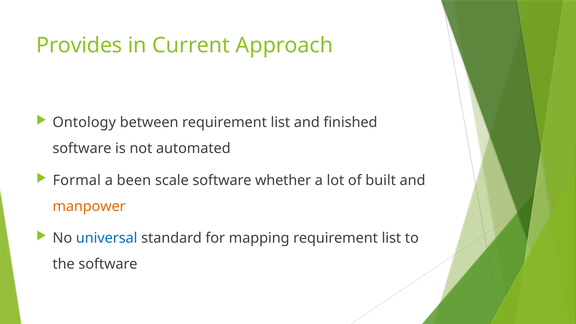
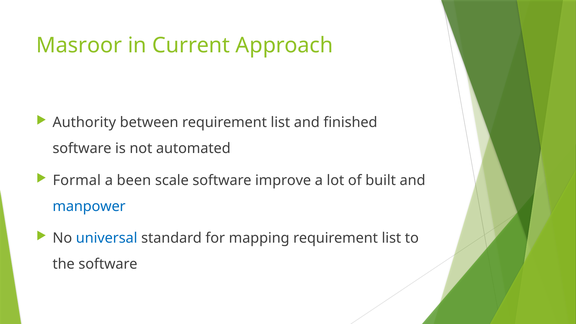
Provides: Provides -> Masroor (79, 45)
Ontology: Ontology -> Authority (84, 123)
whether: whether -> improve (283, 180)
manpower colour: orange -> blue (89, 206)
